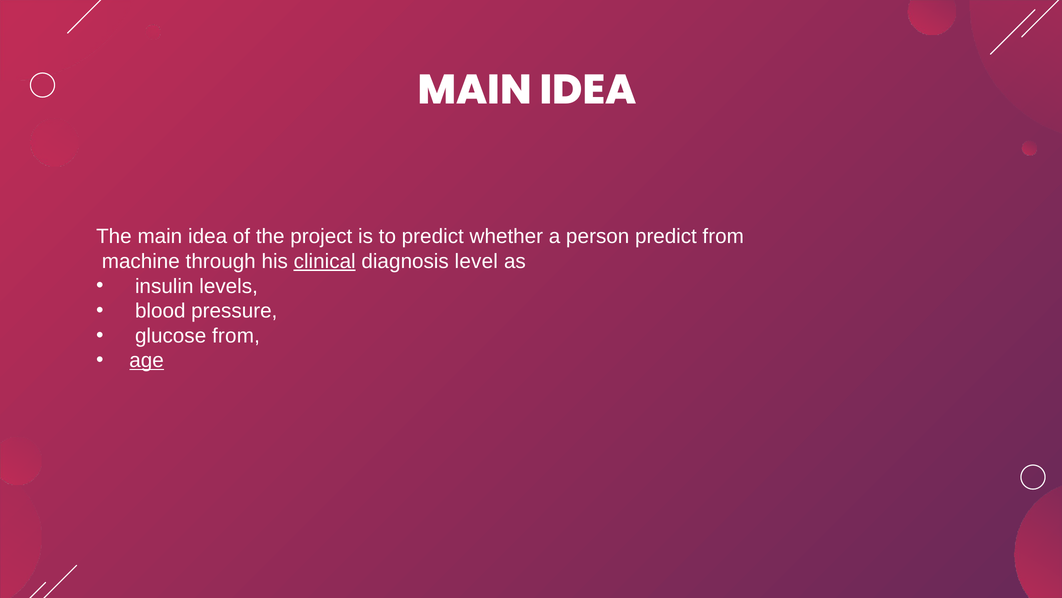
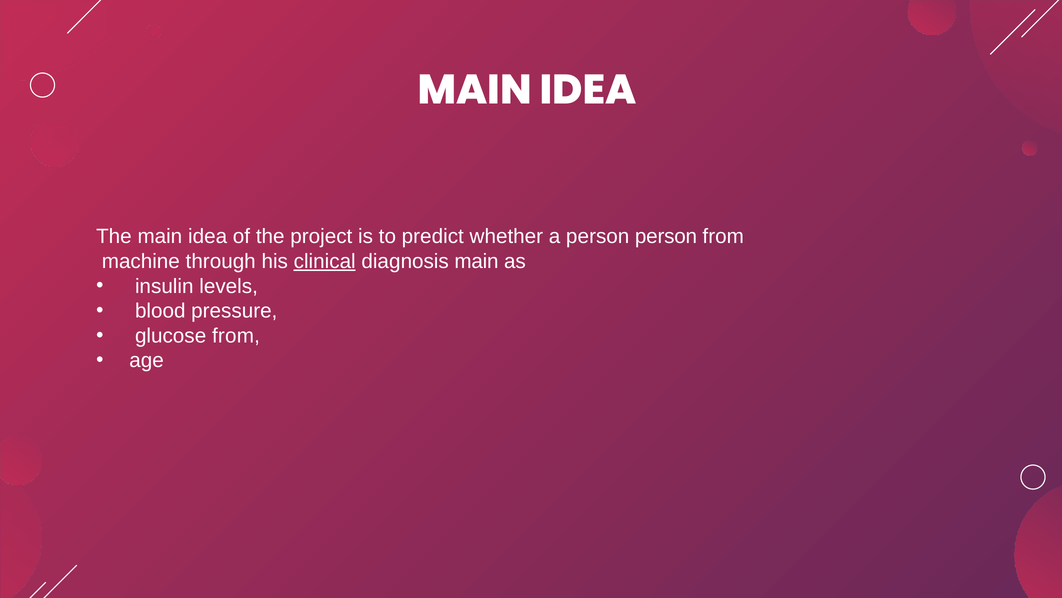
person predict: predict -> person (666, 236)
diagnosis level: level -> main (476, 261)
age underline: present -> none (147, 360)
